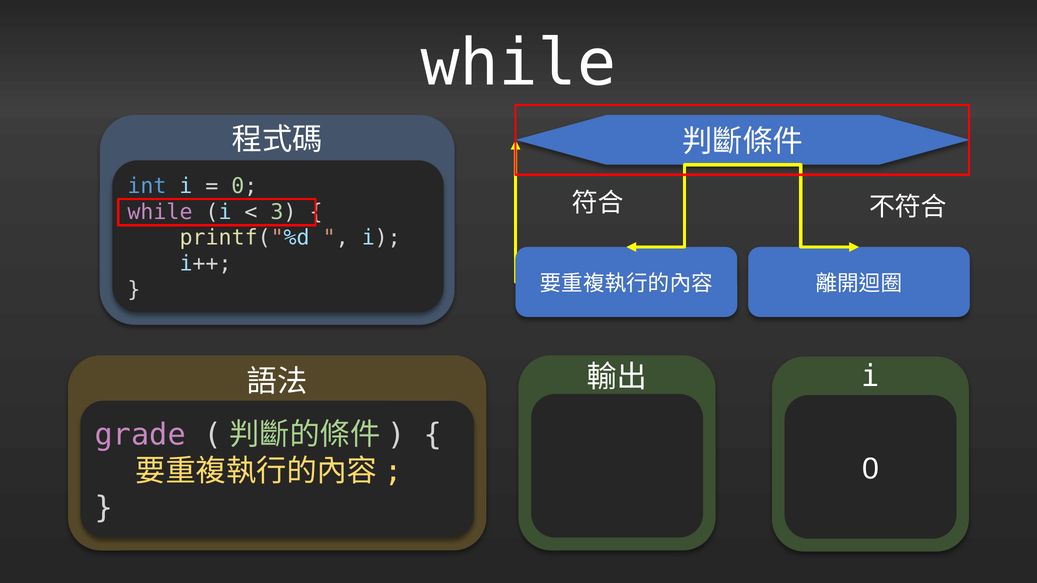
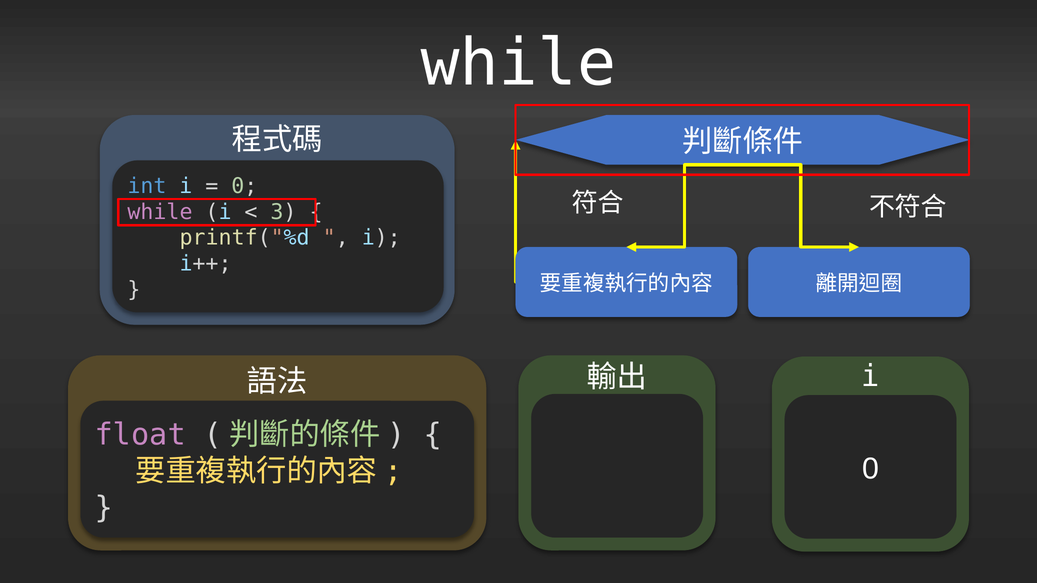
grade: grade -> float (140, 435)
